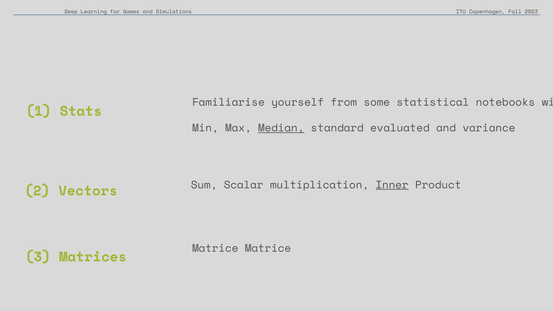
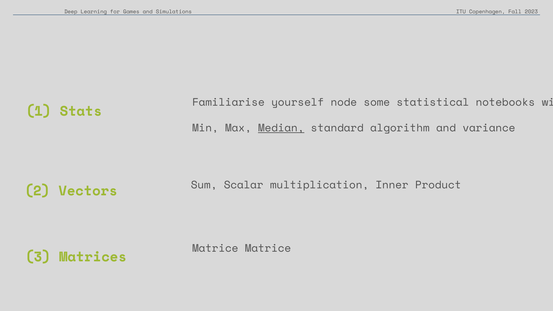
from: from -> node (344, 102)
evaluated: evaluated -> algorithm (400, 128)
Inner underline: present -> none (392, 185)
